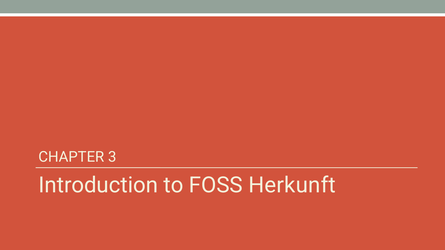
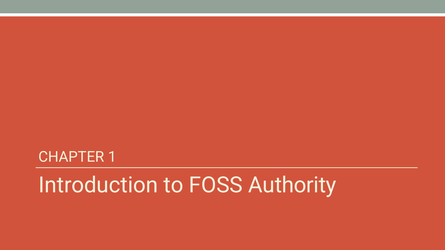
3: 3 -> 1 (112, 157)
Herkunft: Herkunft -> Authority (292, 185)
